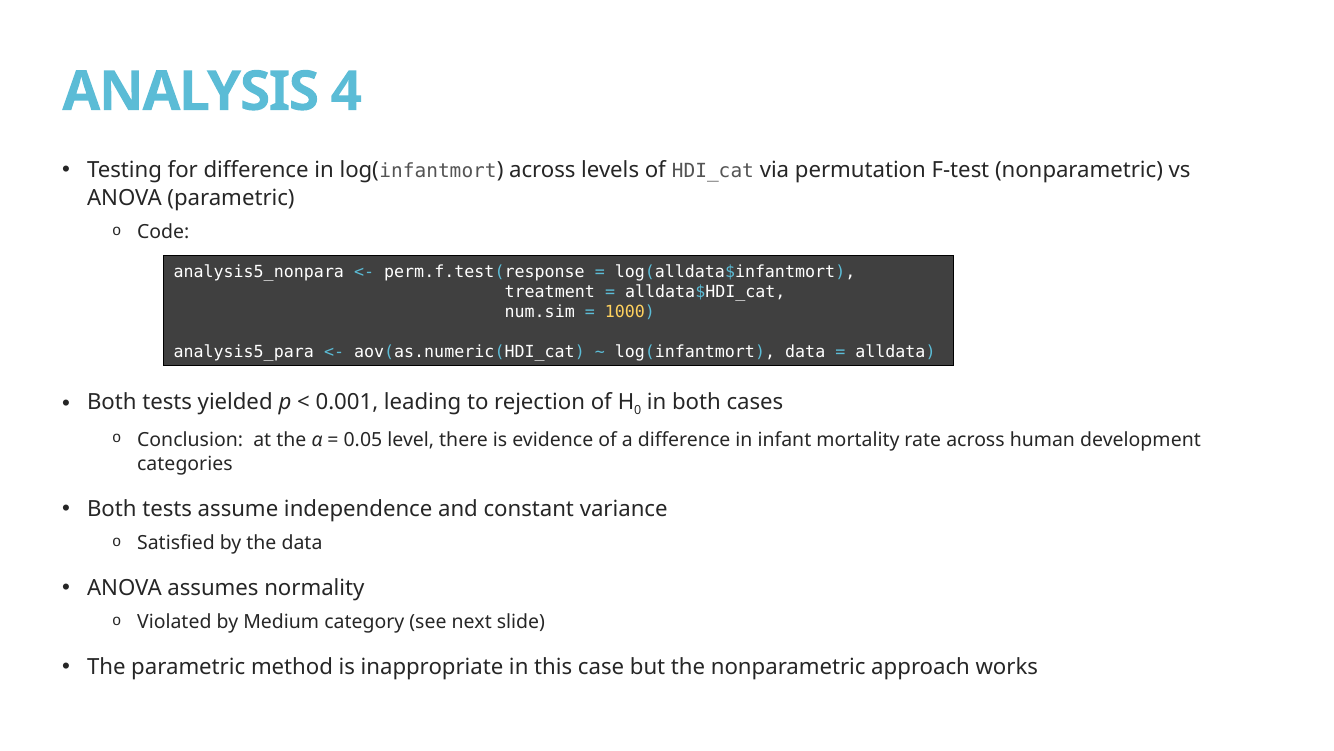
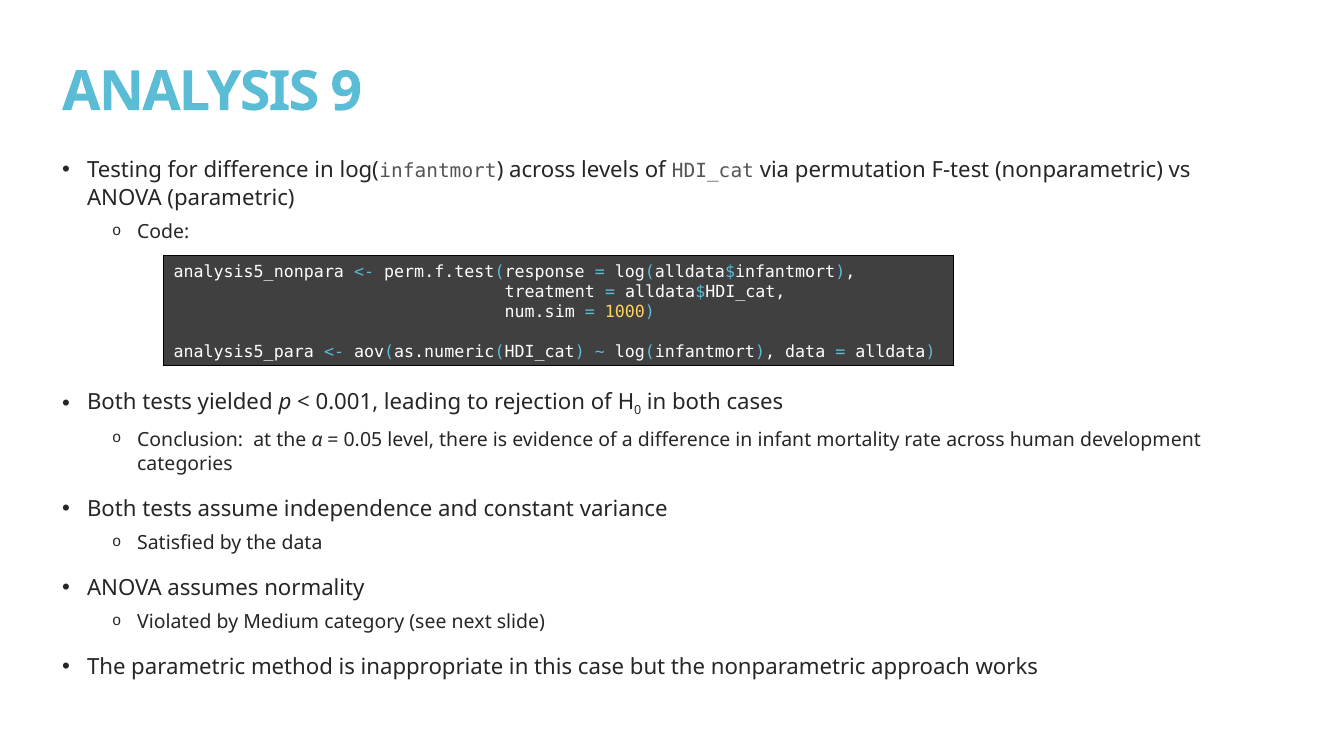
4: 4 -> 9 (346, 92)
